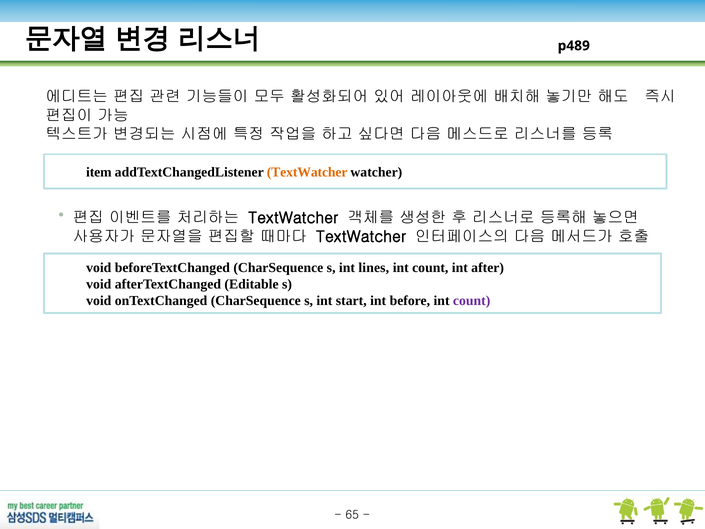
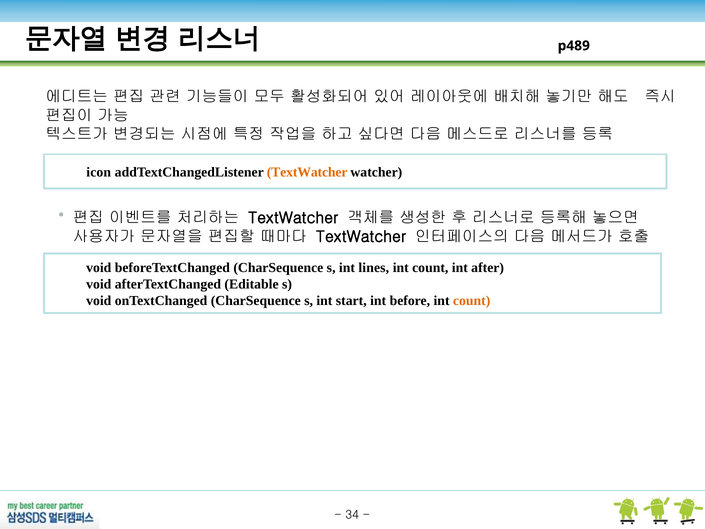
item: item -> icon (99, 172)
count colour: purple -> orange (472, 301)
65: 65 -> 34 (352, 514)
